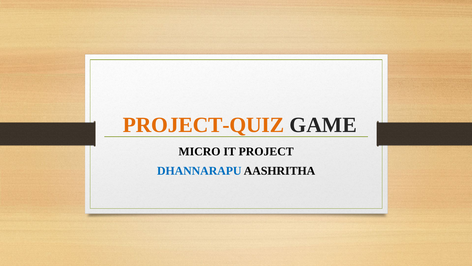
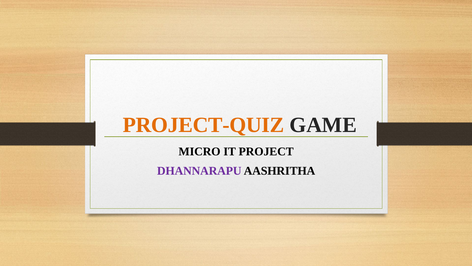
DHANNARAPU colour: blue -> purple (199, 171)
